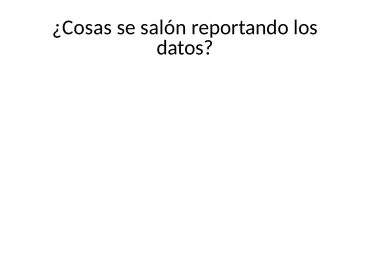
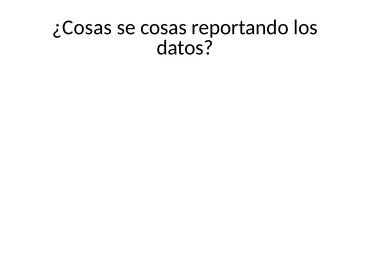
salón: salón -> cosas (164, 27)
